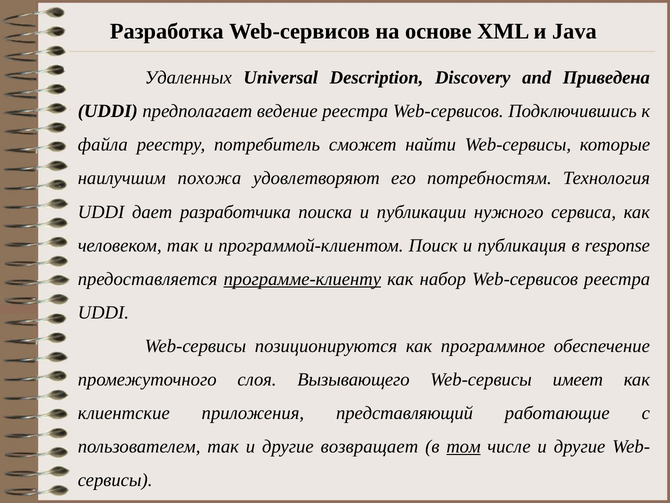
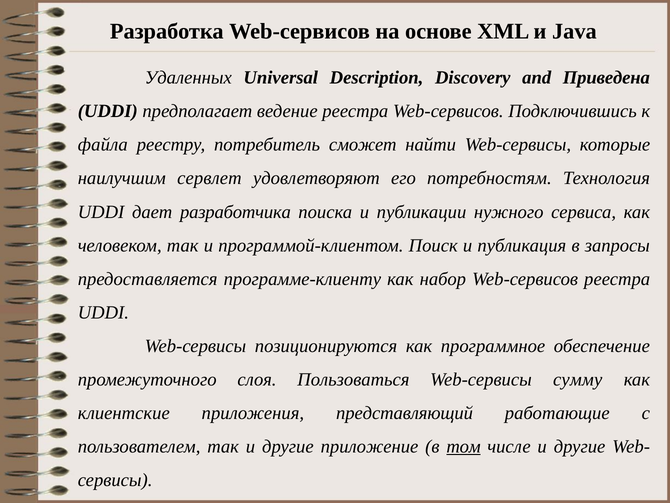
похожа: похожа -> сервлет (209, 178)
response: response -> запросы (617, 245)
программе-клиенту underline: present -> none (302, 279)
Вызывающего: Вызывающего -> Пользоваться (353, 379)
имеет: имеет -> сумму (578, 379)
возвращает: возвращает -> приложение (370, 446)
